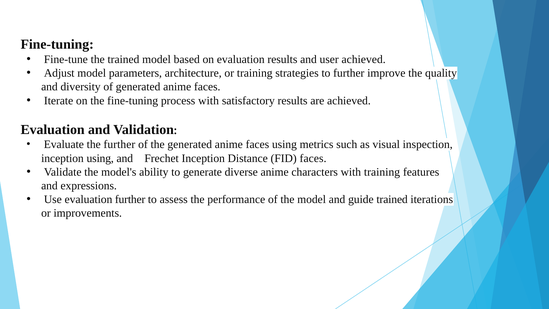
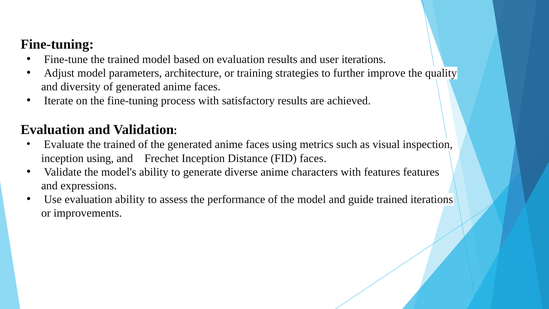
user achieved: achieved -> iterations (364, 59)
Evaluate the further: further -> trained (119, 144)
with training: training -> features (382, 172)
evaluation further: further -> ability (130, 199)
